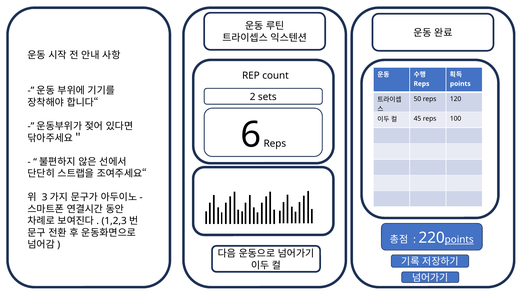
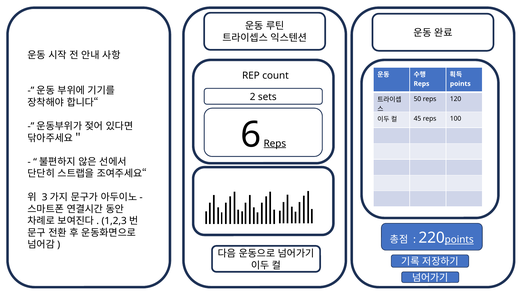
Reps underline: none -> present (275, 144)
